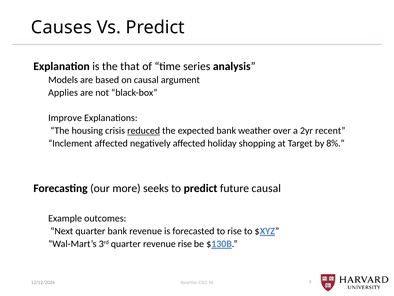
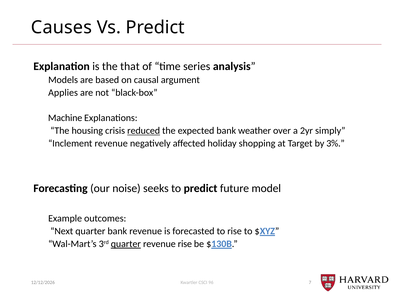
Improve: Improve -> Machine (65, 118)
recent: recent -> simply (330, 130)
Inclement affected: affected -> revenue (111, 143)
8%: 8% -> 3% (336, 143)
more: more -> noise (126, 188)
future causal: causal -> model (266, 188)
quarter underline: none -> present (126, 243)
